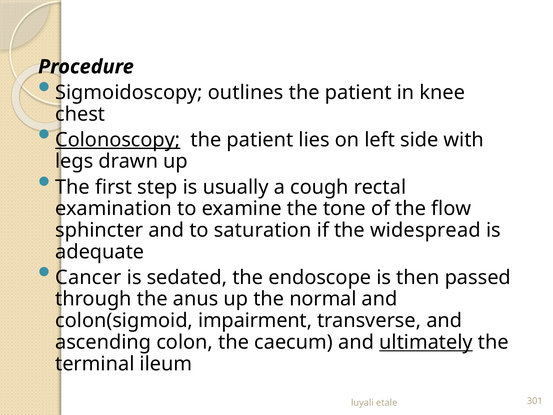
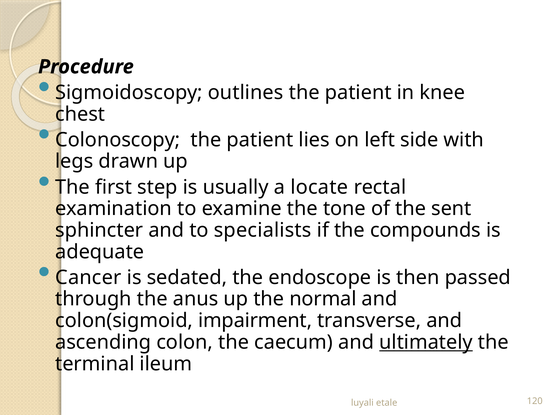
Colonoscopy underline: present -> none (118, 140)
cough: cough -> locate (319, 187)
flow: flow -> sent (451, 209)
saturation: saturation -> specialists (263, 230)
widespread: widespread -> compounds (425, 230)
301: 301 -> 120 (535, 401)
